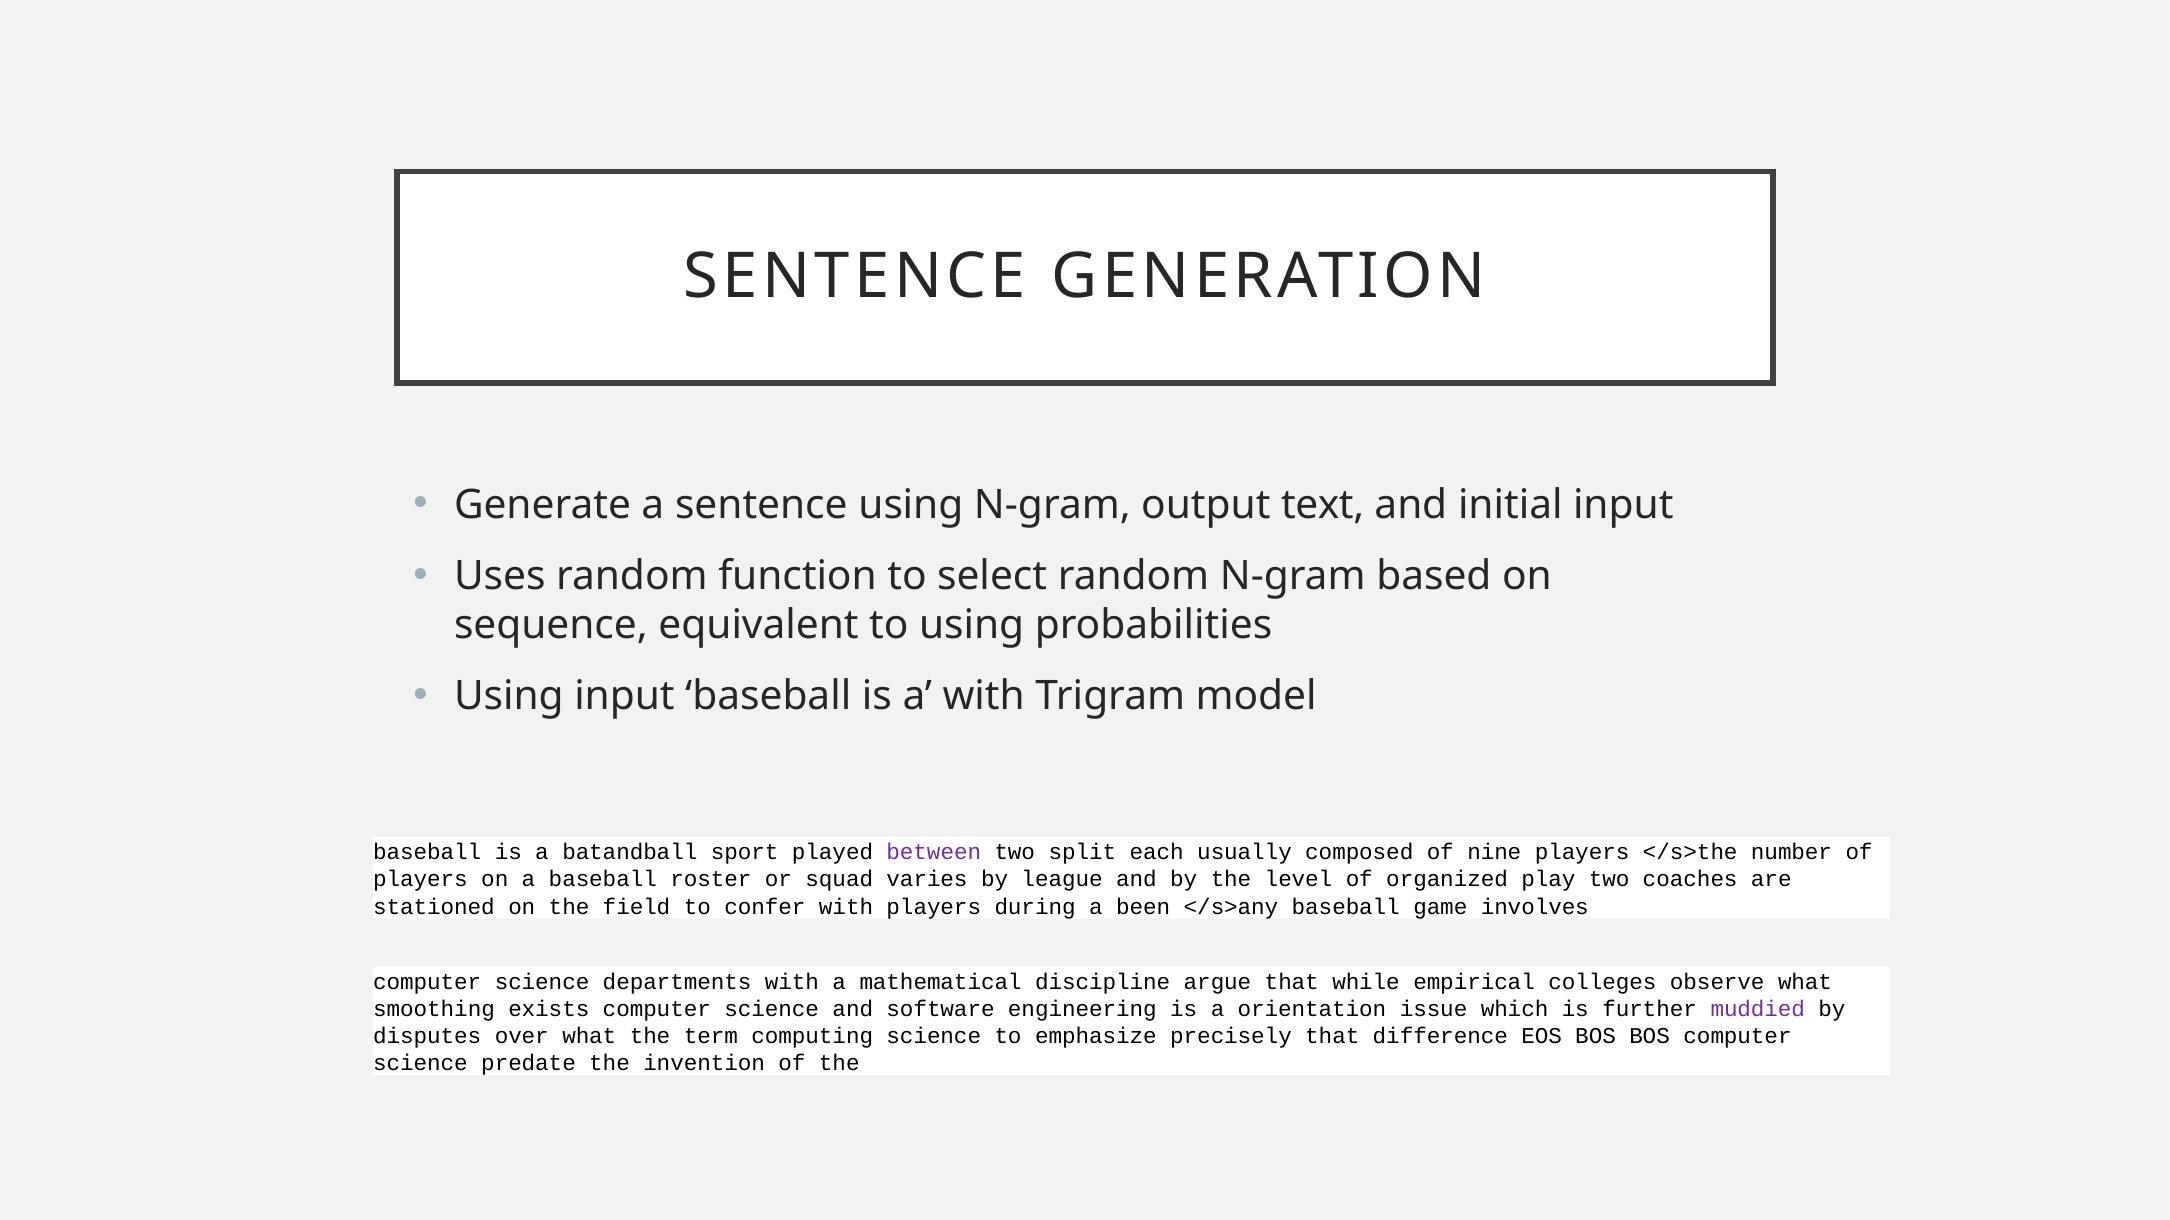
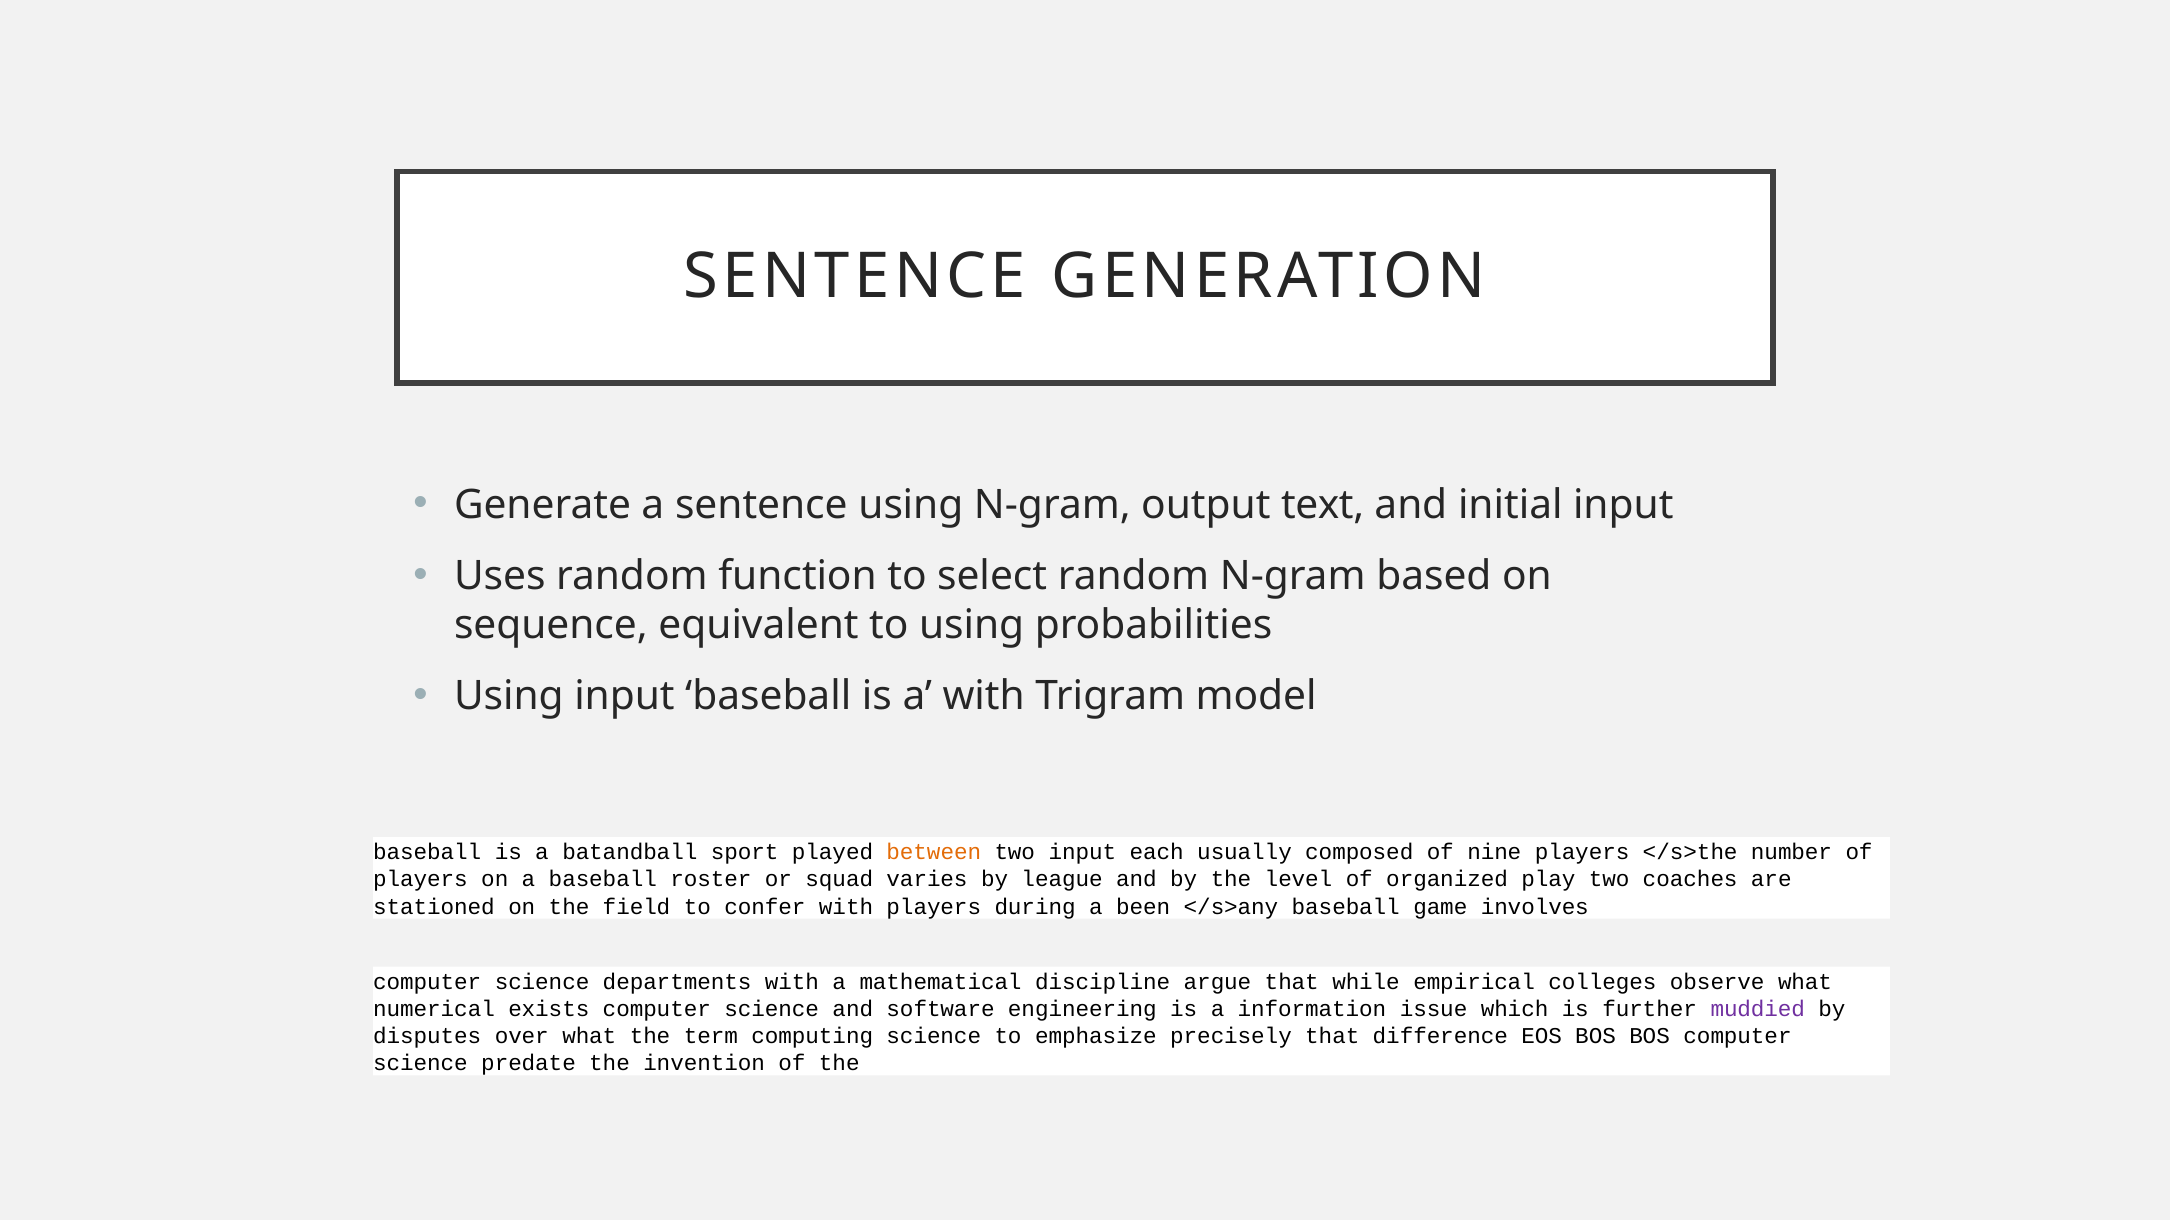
between colour: purple -> orange (934, 853)
two split: split -> input (1082, 853)
smoothing: smoothing -> numerical (434, 1010)
orientation: orientation -> information (1312, 1010)
